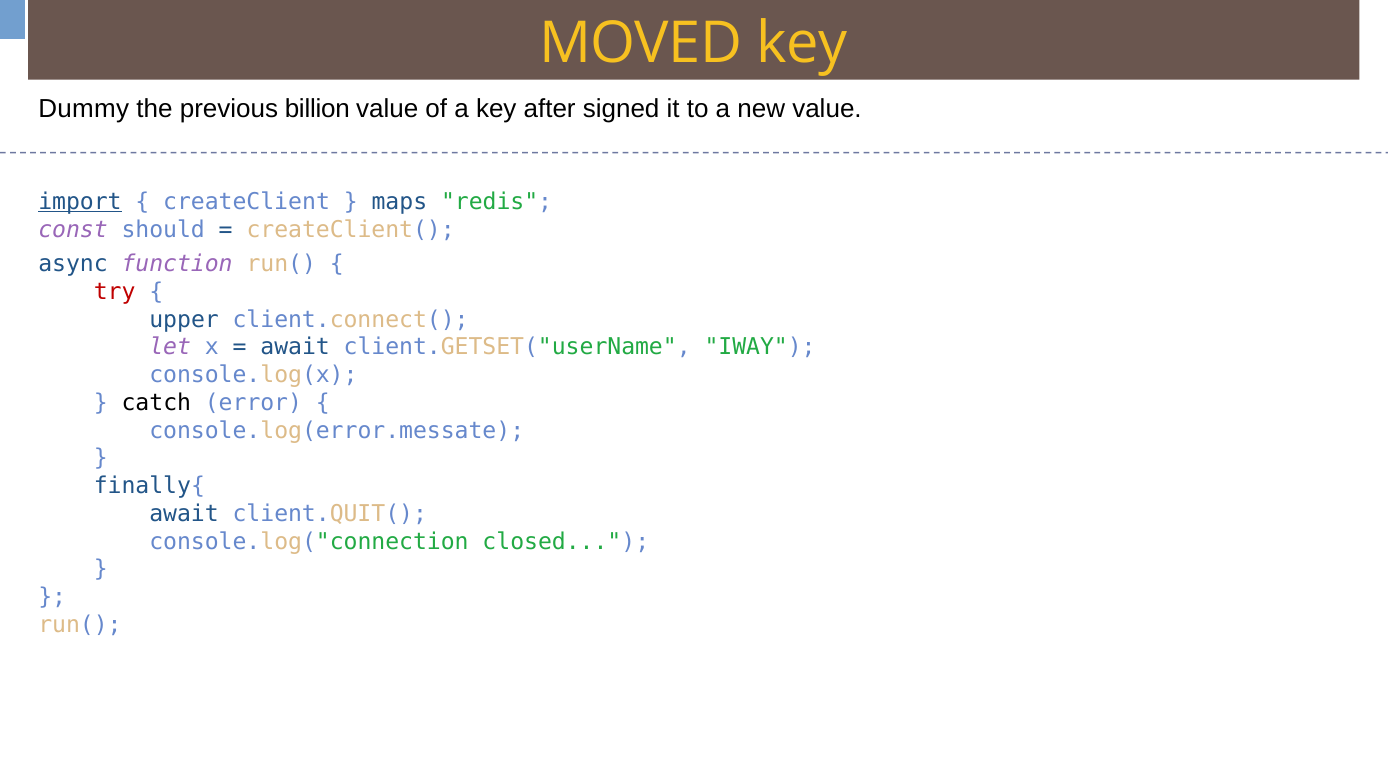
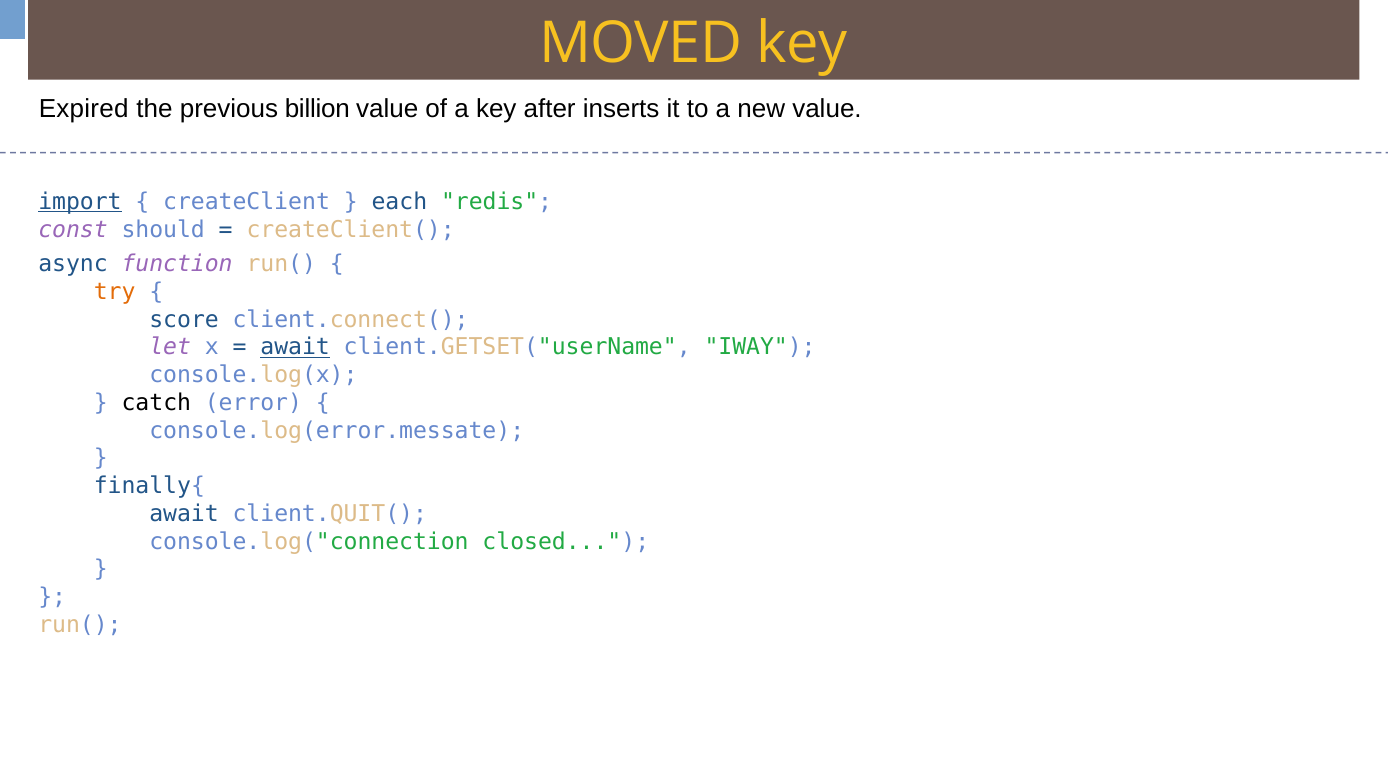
Dummy: Dummy -> Expired (84, 109)
signed: signed -> inserts (621, 109)
maps: maps -> each (399, 202)
try colour: red -> orange (115, 292)
upper: upper -> score (184, 319)
await underline: none -> present (295, 347)
